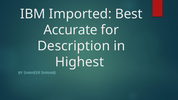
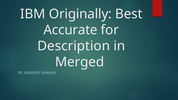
Imported: Imported -> Originally (80, 14)
Highest: Highest -> Merged (80, 62)
